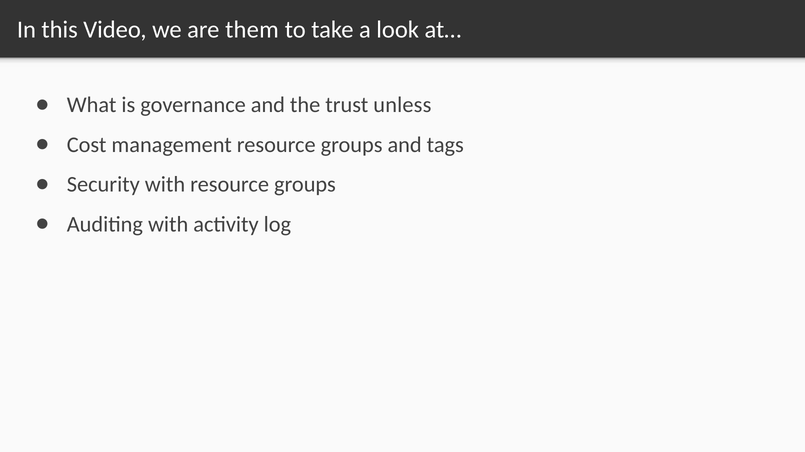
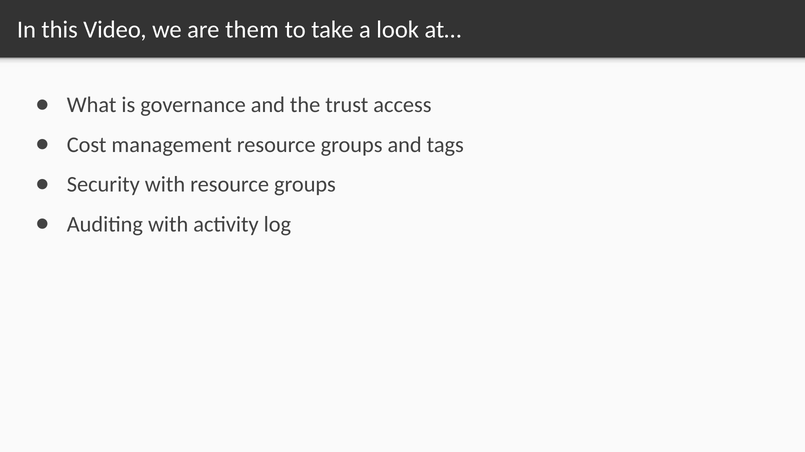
unless: unless -> access (402, 105)
